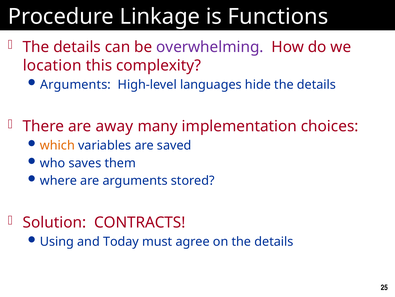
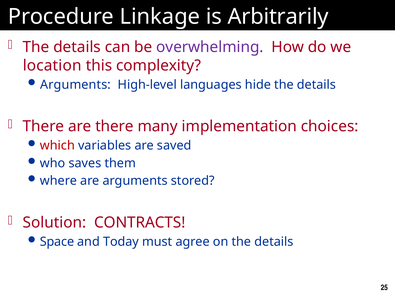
Functions: Functions -> Arbitrarily (278, 17)
are away: away -> there (114, 126)
which colour: orange -> red (57, 145)
Using: Using -> Space (57, 241)
